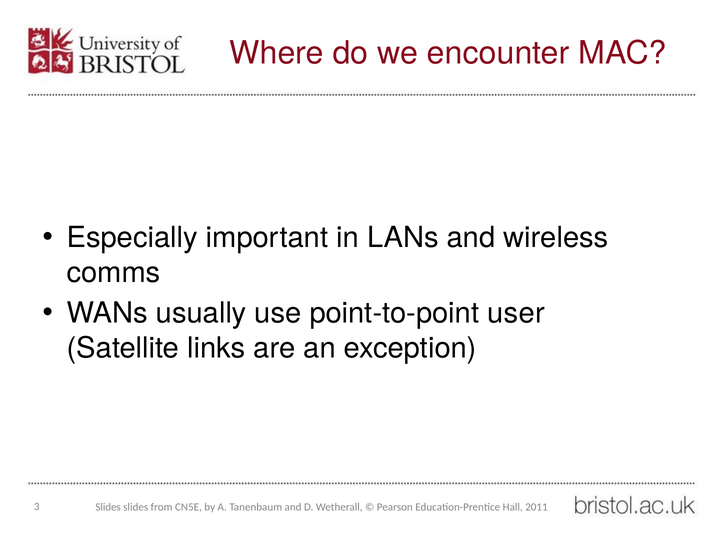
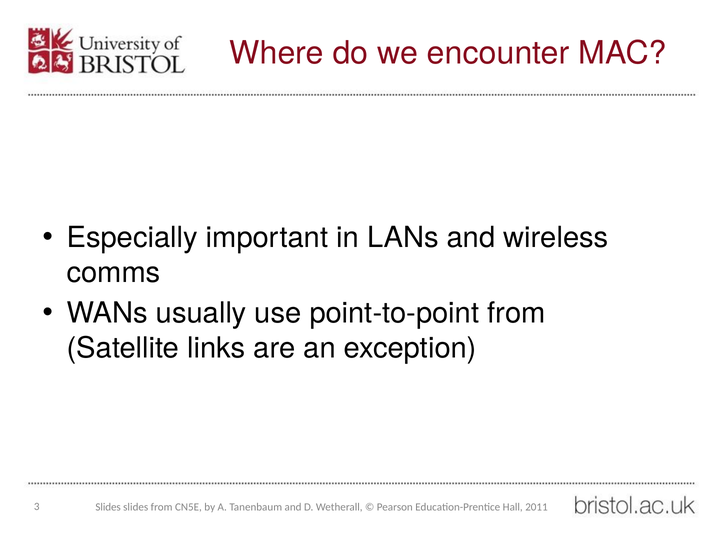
point-to-point user: user -> from (516, 313)
